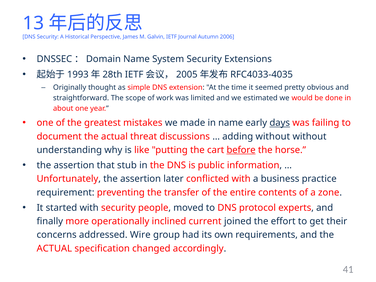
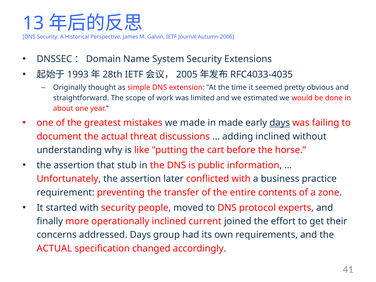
in name: name -> made (231, 123)
adding without: without -> inclined (273, 136)
before underline: present -> none (241, 150)
addressed Wire: Wire -> Days (140, 235)
